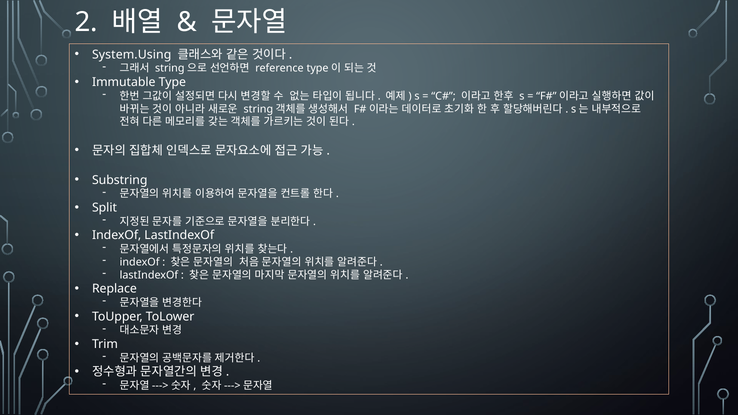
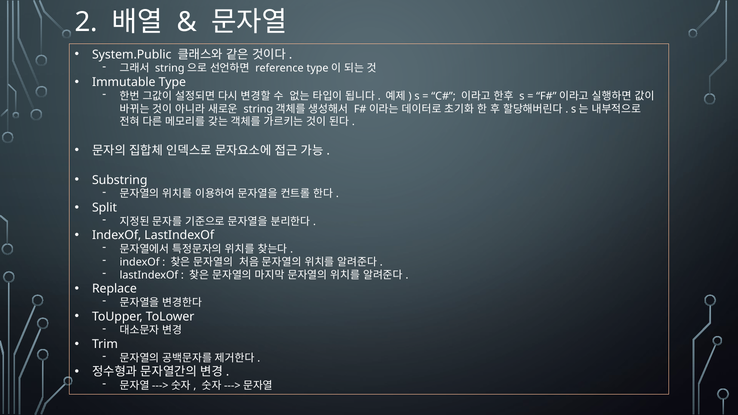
System.Using: System.Using -> System.Public (132, 55)
